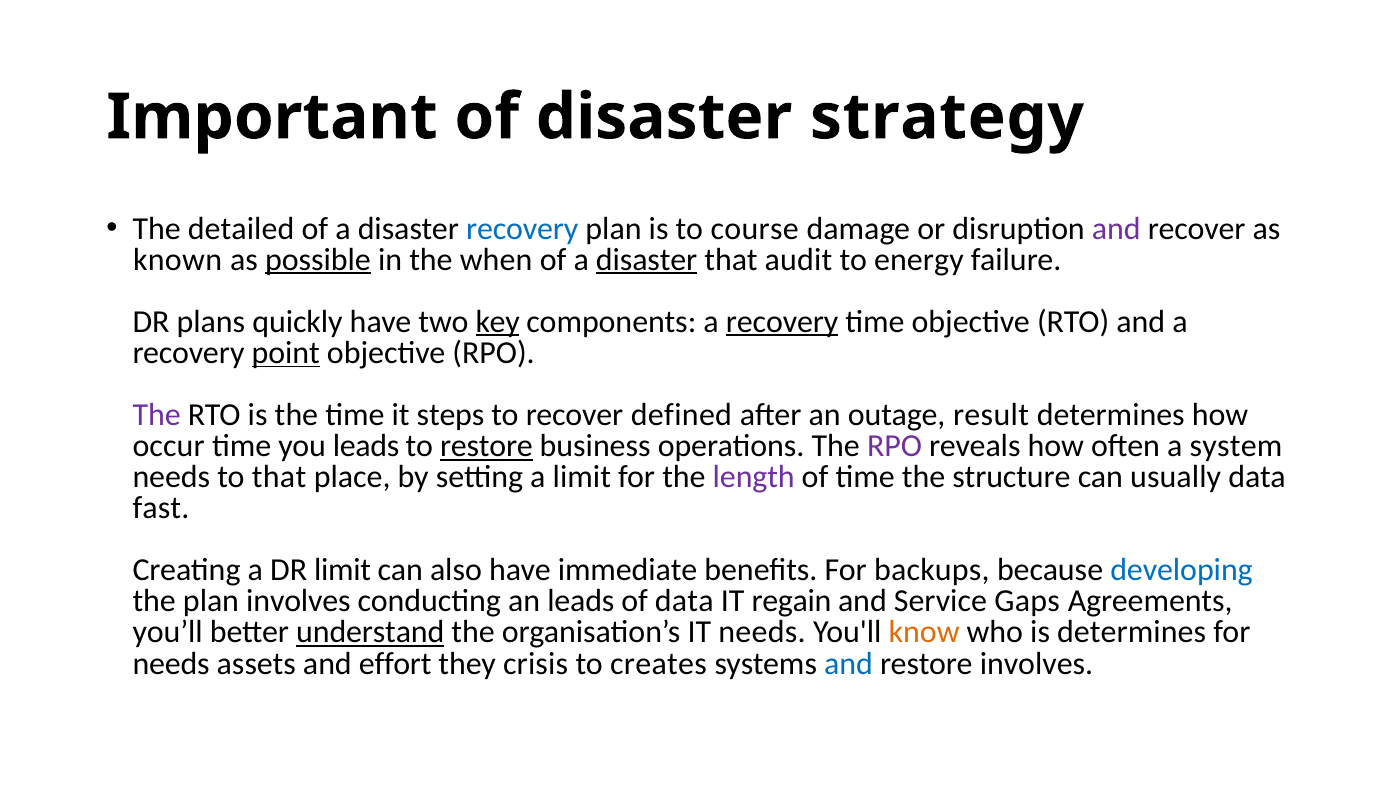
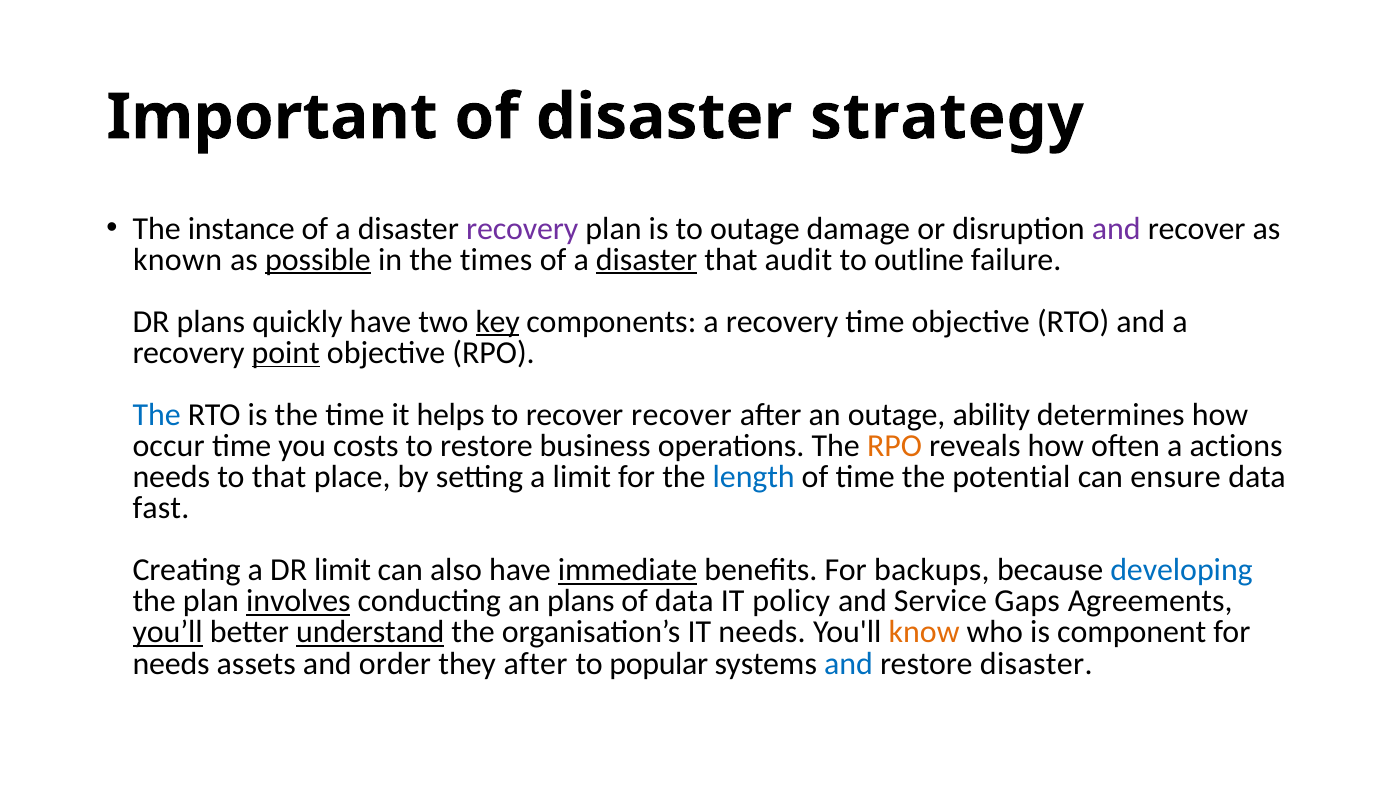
detailed: detailed -> instance (241, 228)
recovery colour: blue -> purple (522, 228)
to course: course -> outage (755, 228)
when: when -> times (496, 259)
energy: energy -> outline (919, 259)
recovery underline: present -> none (782, 322)
The colour: purple -> blue (157, 415)
steps: steps -> helps (451, 415)
recover defined: defined -> recover (681, 415)
result: result -> ability (991, 415)
you leads: leads -> costs (366, 446)
restore underline: present -> none (486, 446)
RPO colour: purple -> orange (894, 446)
system: system -> actions (1236, 446)
length colour: purple -> blue (754, 477)
structure: structure -> potential (1011, 477)
usually: usually -> ensure (1176, 477)
immediate underline: none -> present (628, 570)
involves underline: none -> present (298, 601)
an leads: leads -> plans (581, 601)
regain: regain -> policy (791, 601)
you’ll underline: none -> present (168, 632)
is determines: determines -> component (1132, 632)
effort: effort -> order (395, 663)
they crisis: crisis -> after (536, 663)
creates: creates -> popular (659, 663)
restore involves: involves -> disaster (1036, 663)
